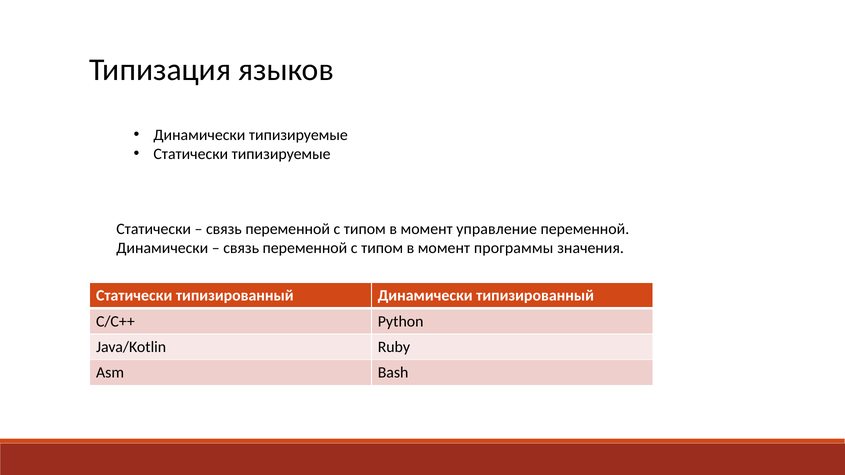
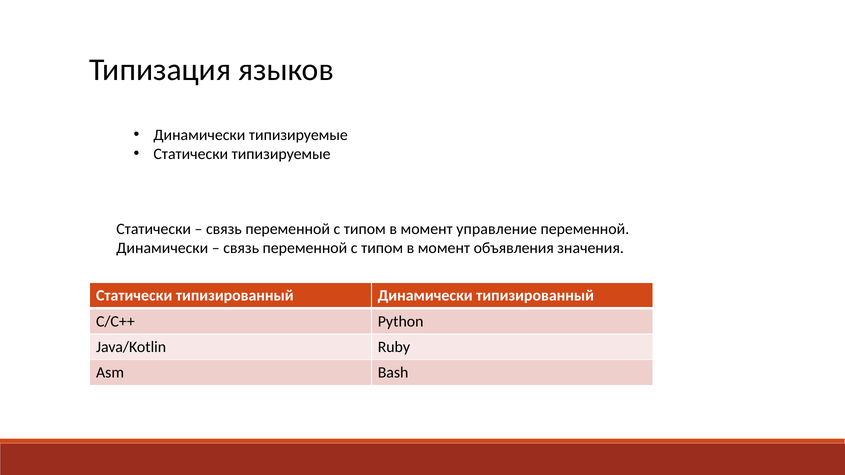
программы: программы -> объявления (514, 248)
